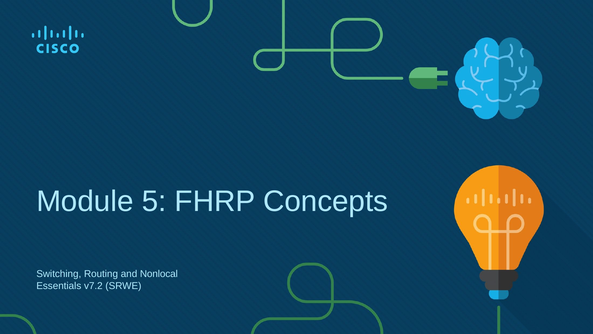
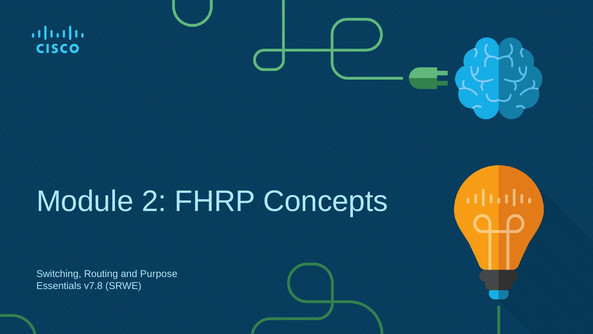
5: 5 -> 2 (154, 201)
Nonlocal: Nonlocal -> Purpose (159, 274)
v7.2: v7.2 -> v7.8 (93, 285)
